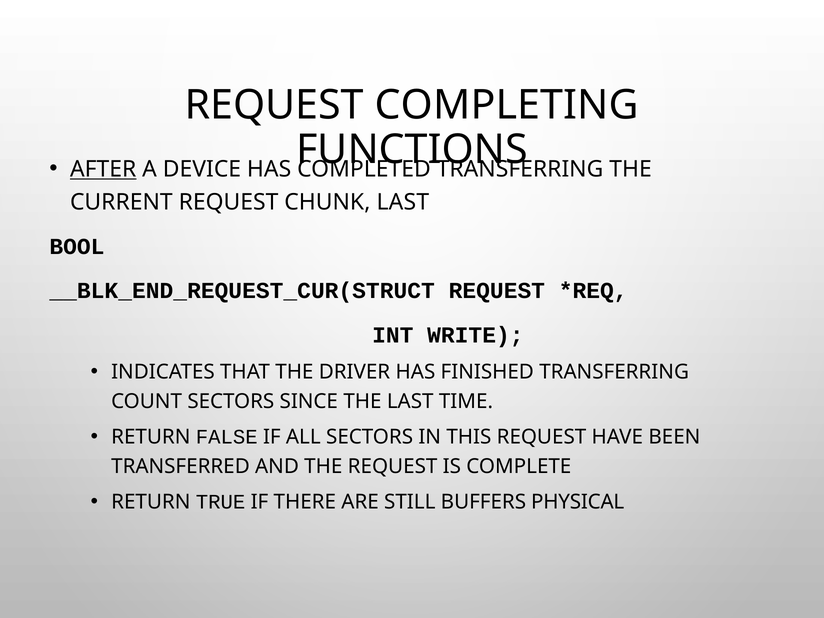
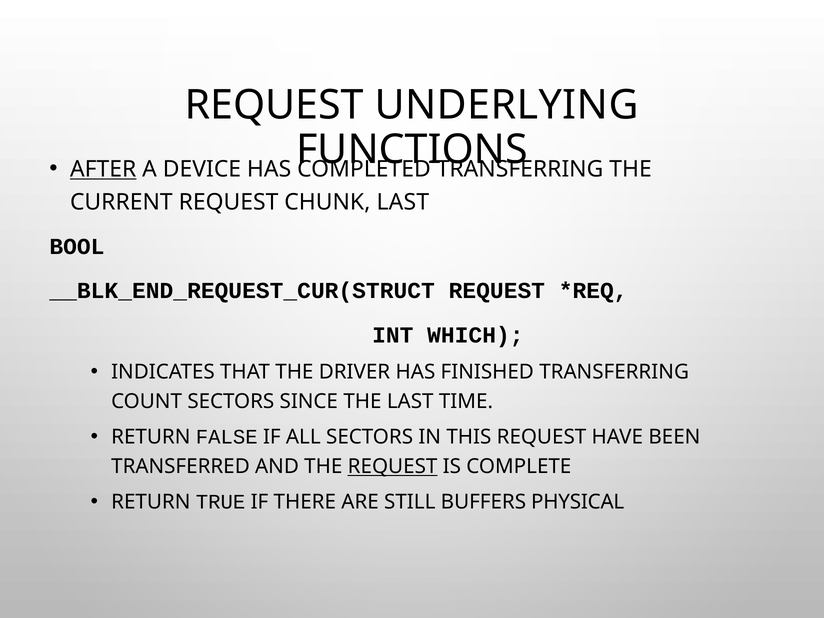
COMPLETING: COMPLETING -> UNDERLYING (507, 105)
WRITE: WRITE -> WHICH (475, 335)
REQUEST underline: none -> present (393, 467)
